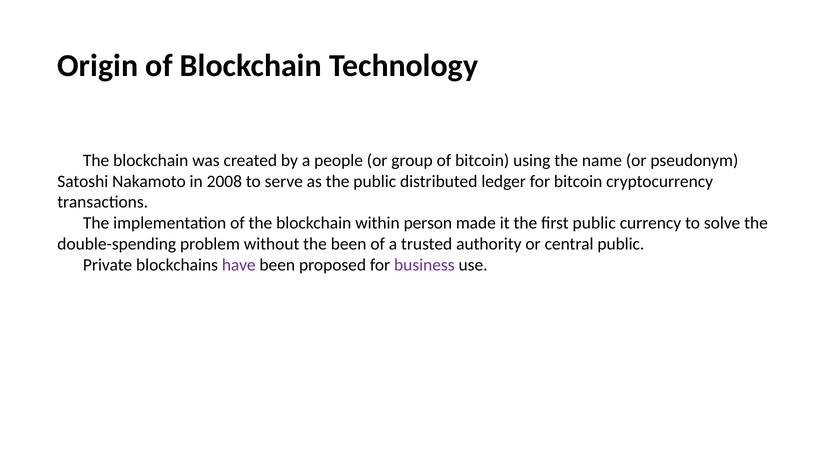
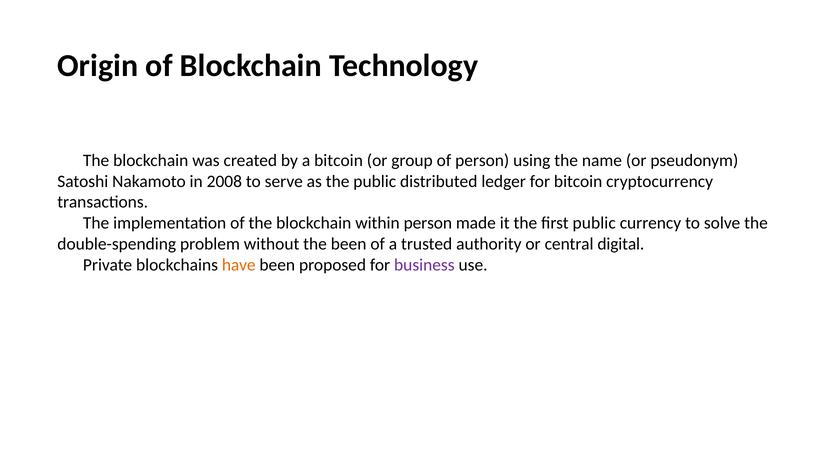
a people: people -> bitcoin (339, 161)
of bitcoin: bitcoin -> person (482, 161)
central public: public -> digital (621, 244)
have colour: purple -> orange (239, 265)
